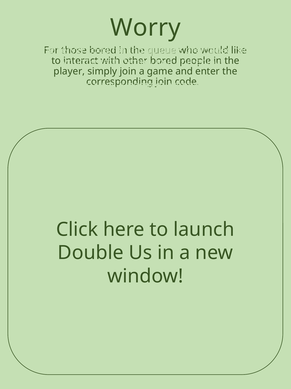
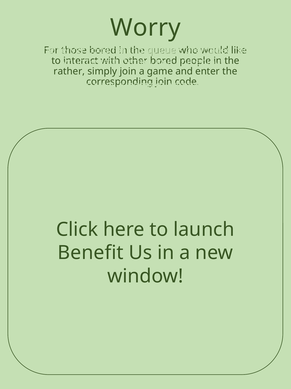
player: player -> rather (69, 71)
Double: Double -> Benefit (91, 252)
